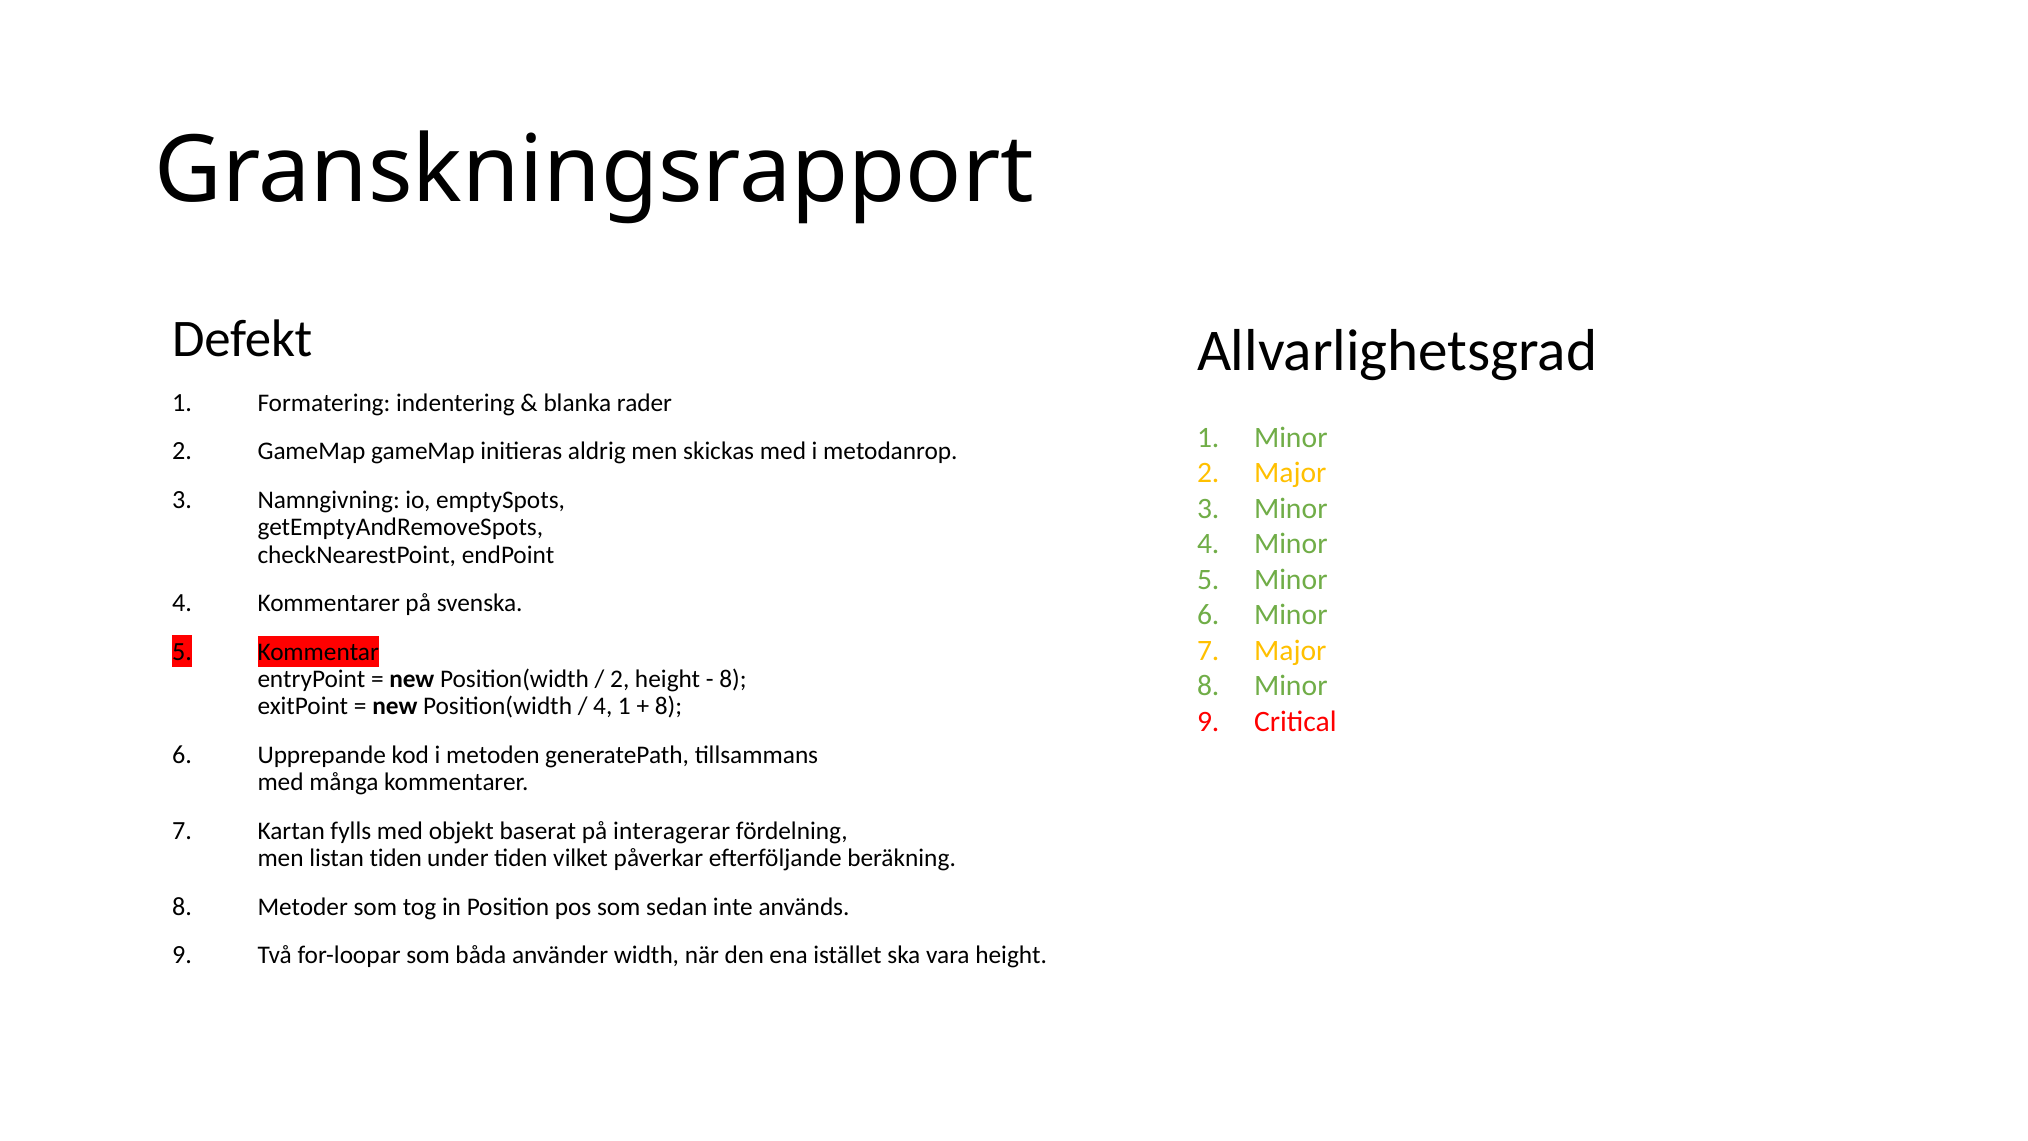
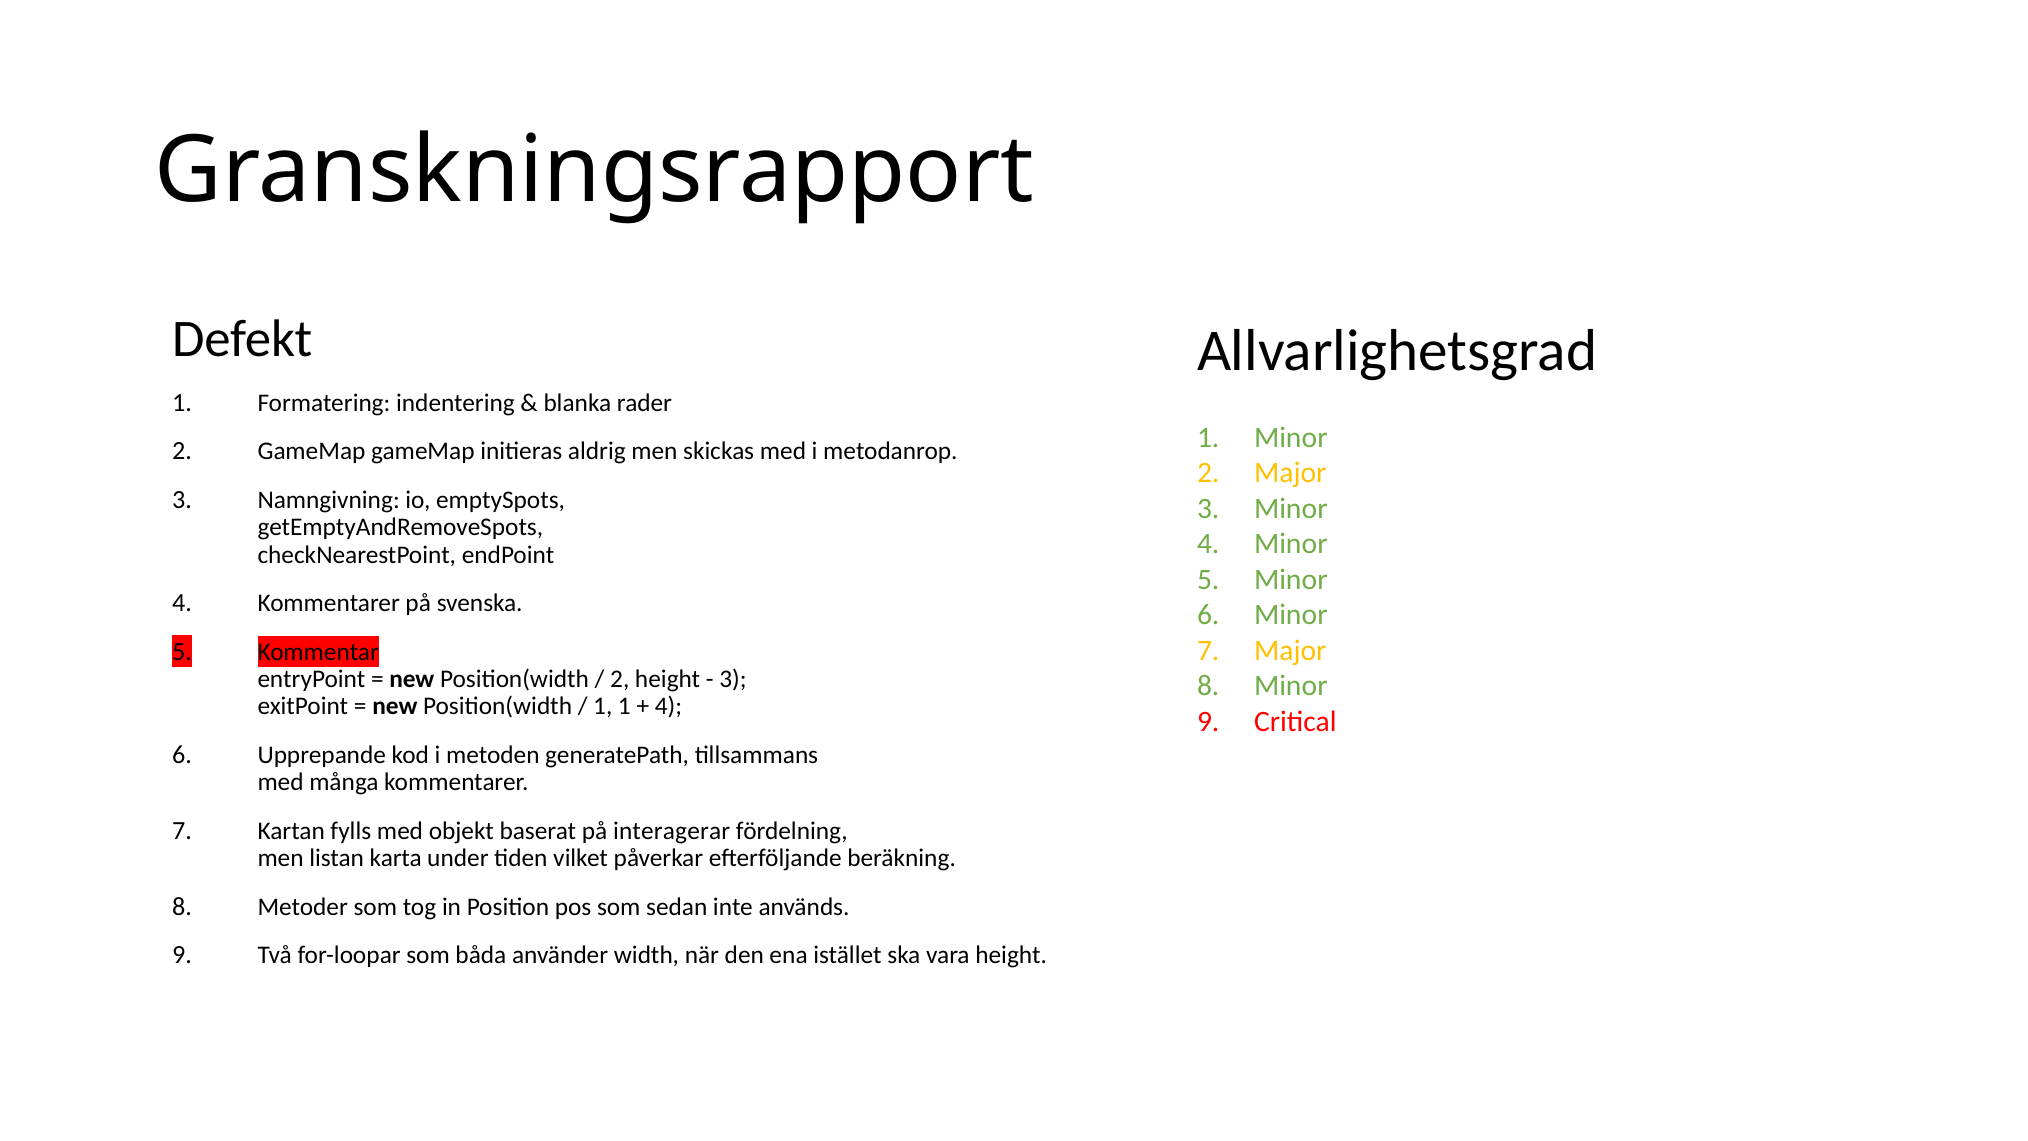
8: 8 -> 3 (733, 679)
4: 4 -> 1 (603, 706)
8: 8 -> 4 (669, 706)
listan tiden: tiden -> karta (396, 858)
